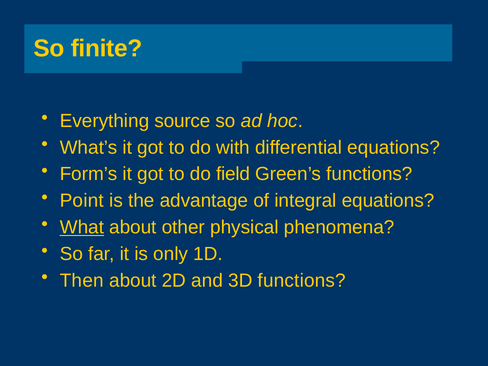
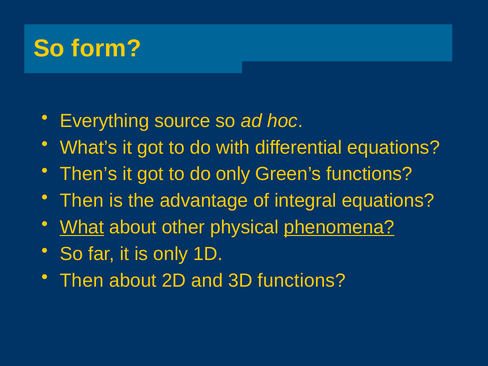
finite: finite -> form (106, 48)
Form’s: Form’s -> Then’s (89, 174)
do field: field -> only (233, 174)
Point: Point -> Then (82, 201)
phenomena underline: none -> present (339, 227)
